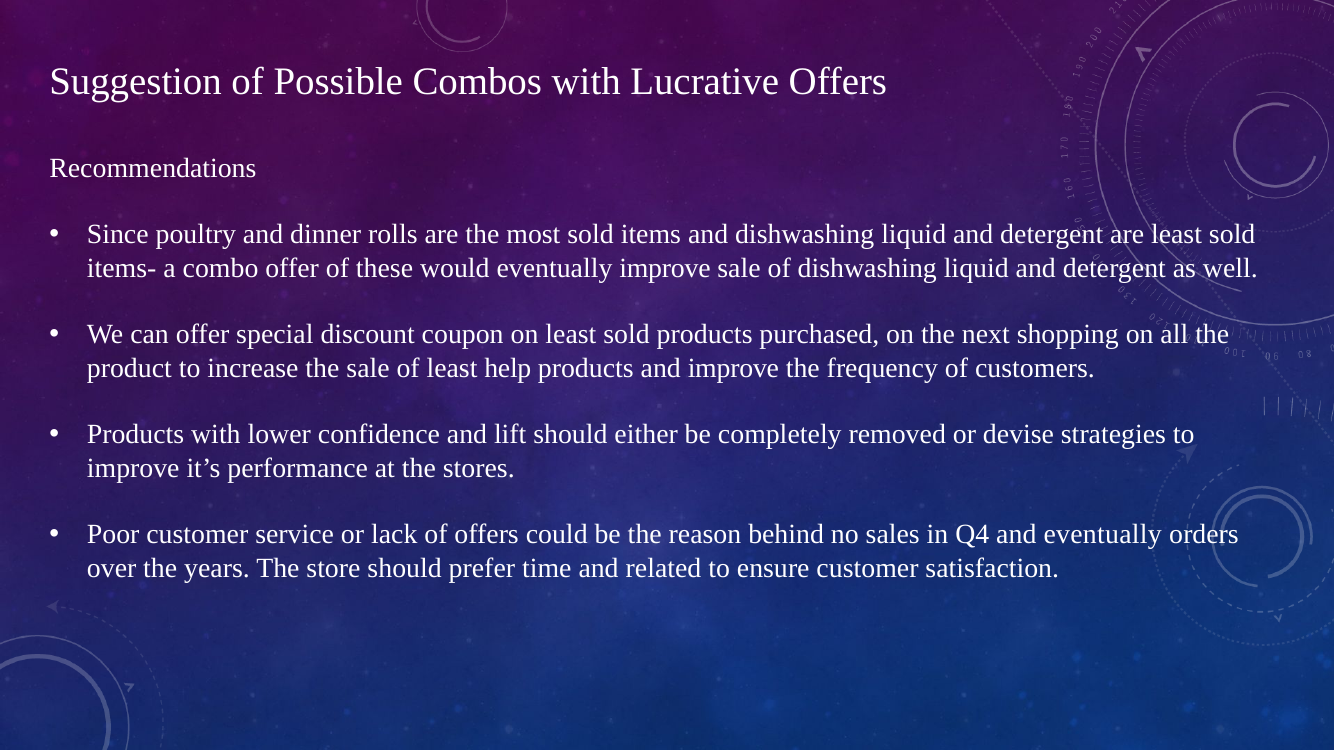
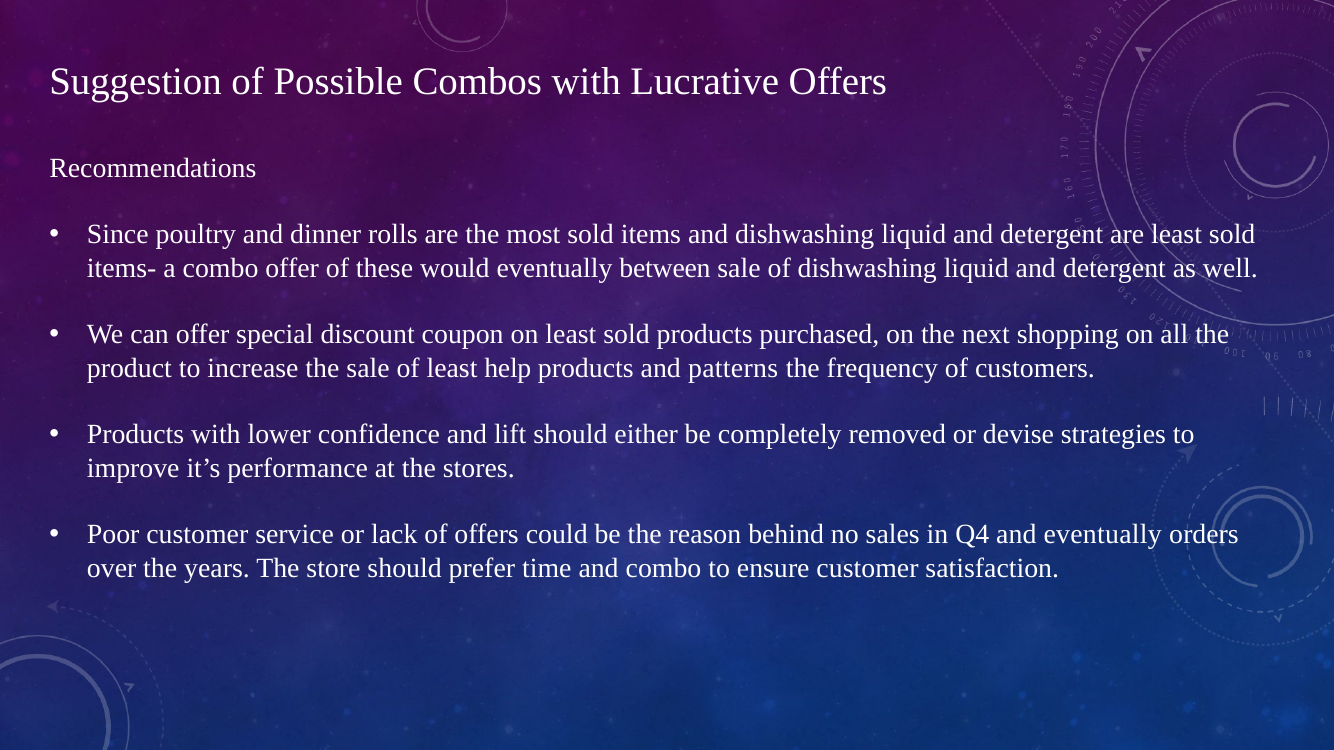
eventually improve: improve -> between (665, 268)
and improve: improve -> patterns (733, 368)
and related: related -> combo (664, 568)
